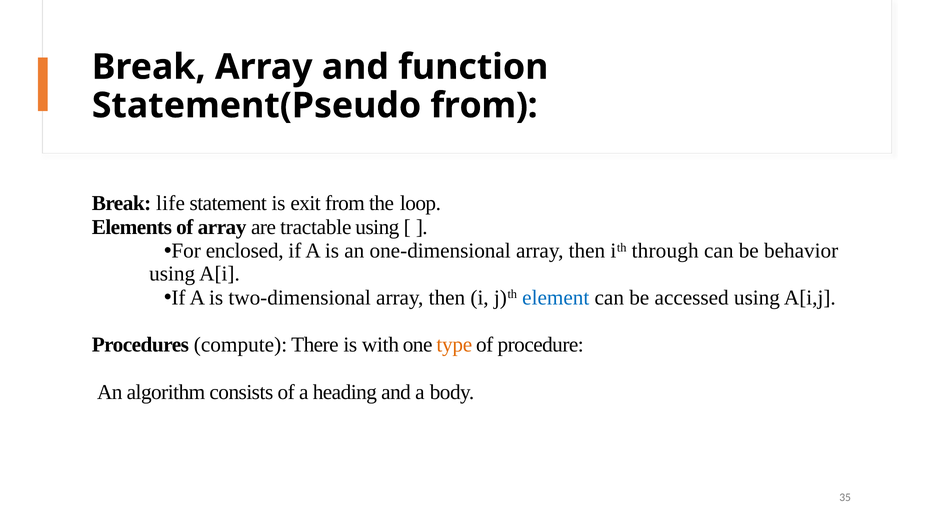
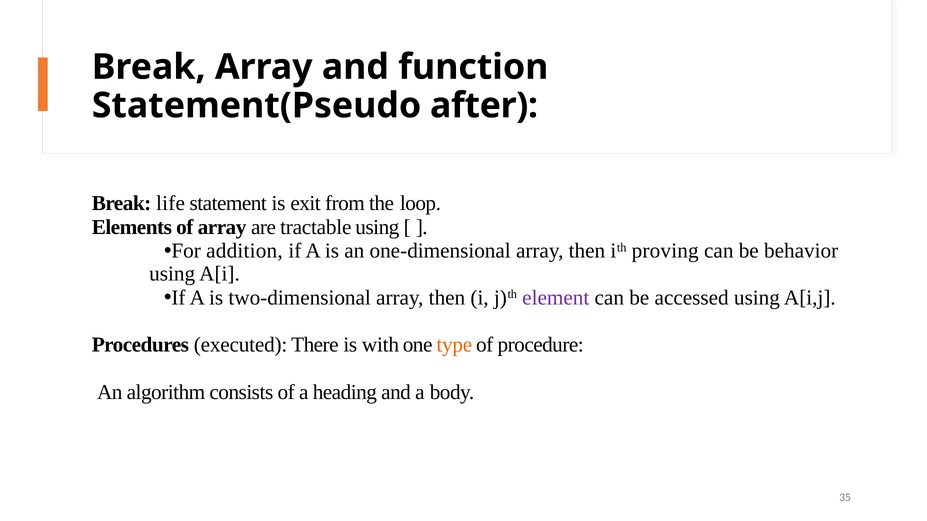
Statement(Pseudo from: from -> after (484, 106)
enclosed: enclosed -> addition (244, 251)
through: through -> proving (665, 251)
element colour: blue -> purple (556, 298)
compute: compute -> executed (241, 345)
